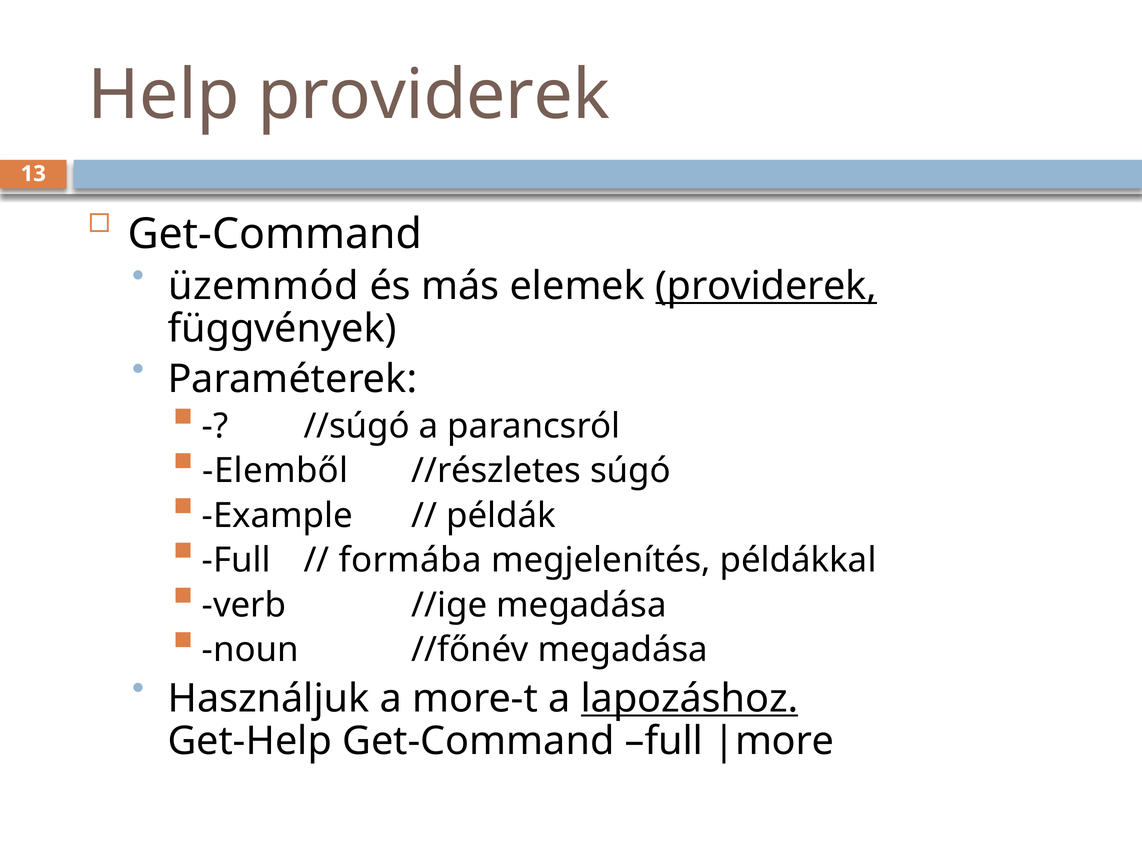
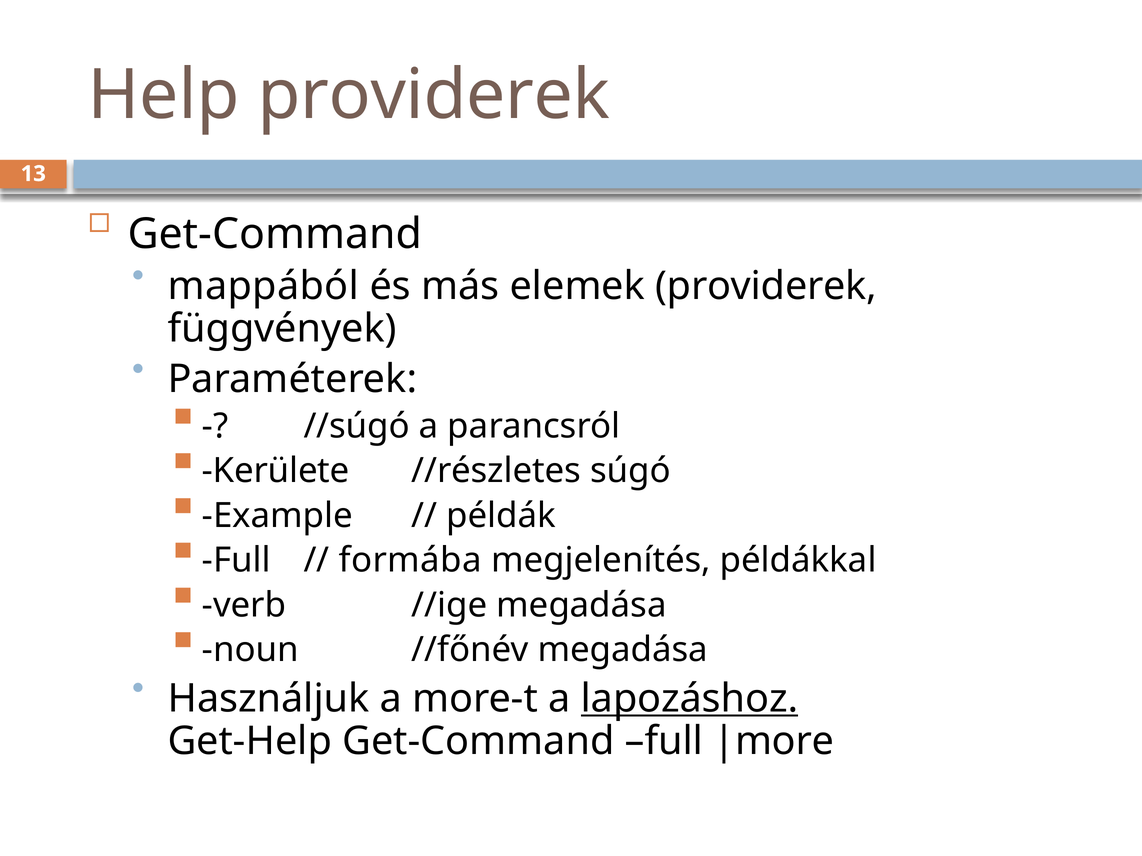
üzemmód: üzemmód -> mappából (263, 286)
providerek underline: present -> none (766, 286)
Elemből: Elemből -> Kerülete (276, 471)
